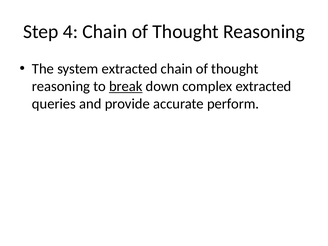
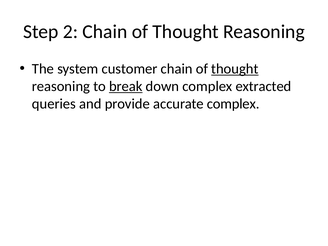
4: 4 -> 2 (70, 32)
system extracted: extracted -> customer (130, 69)
thought underline: none -> present (235, 69)
accurate perform: perform -> complex (233, 104)
